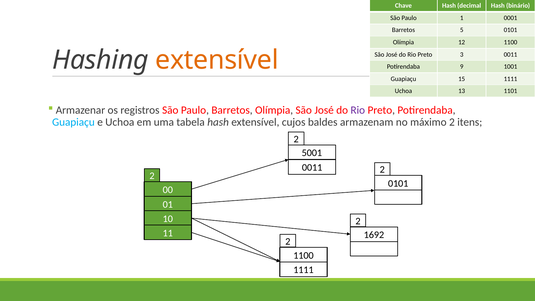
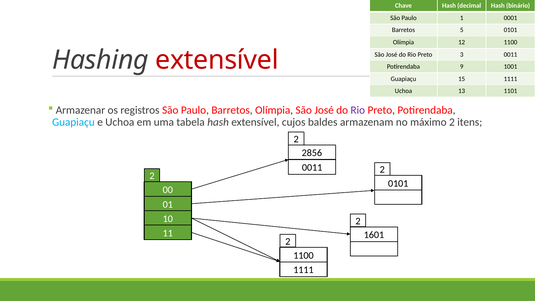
extensível colour: orange -> red (217, 60)
5001: 5001 -> 2856 (312, 153)
1692: 1692 -> 1601 (374, 235)
